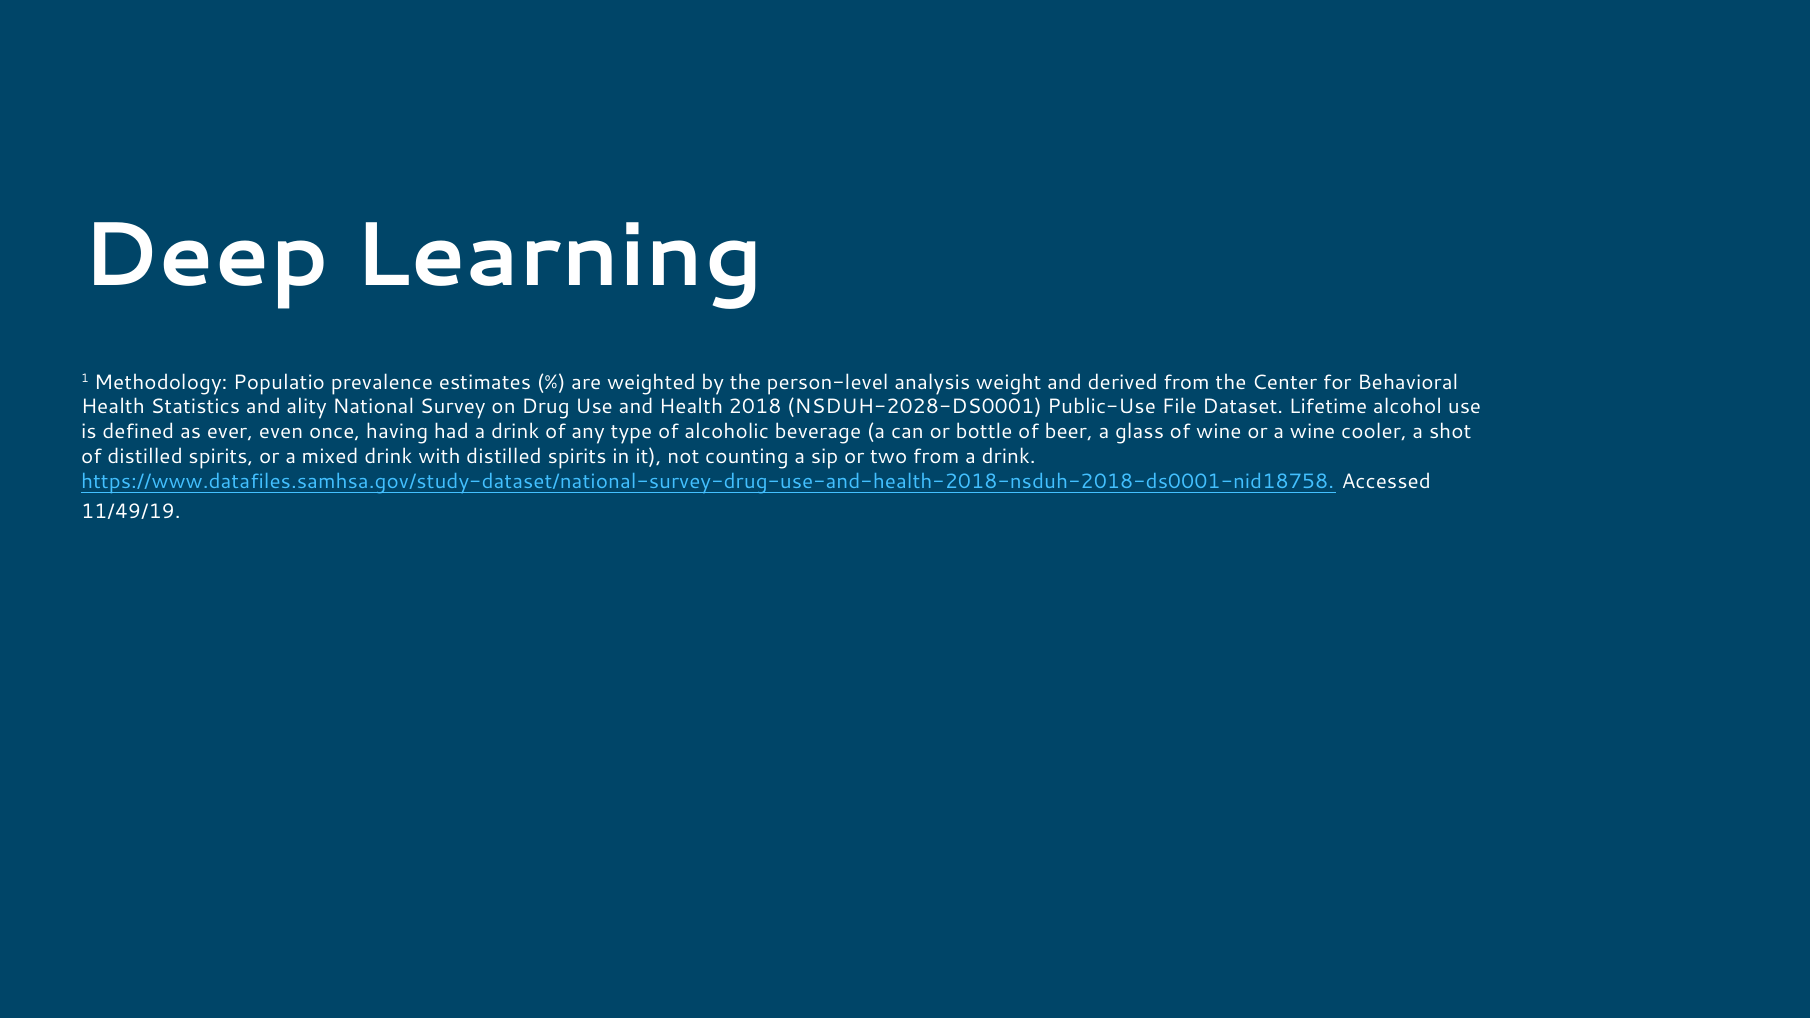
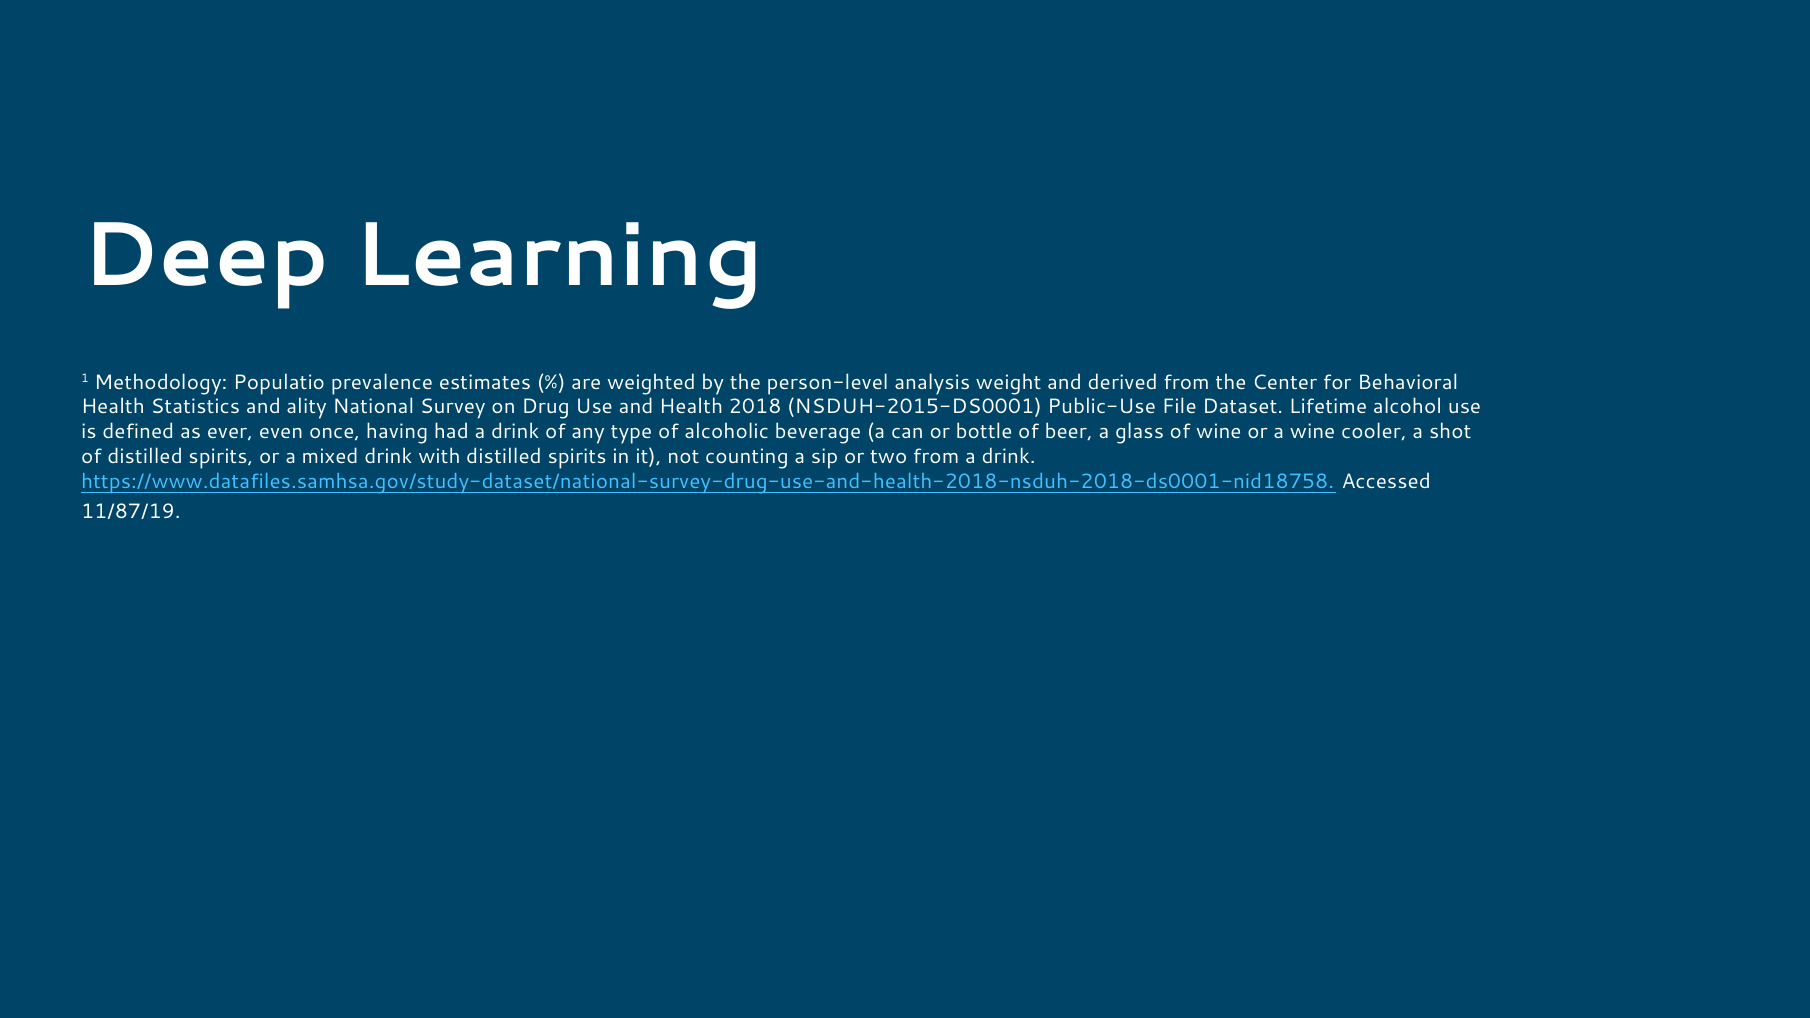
NSDUH-2028-DS0001: NSDUH-2028-DS0001 -> NSDUH-2015-DS0001 (915, 407)
11/49/19: 11/49/19 -> 11/87/19 (131, 512)
